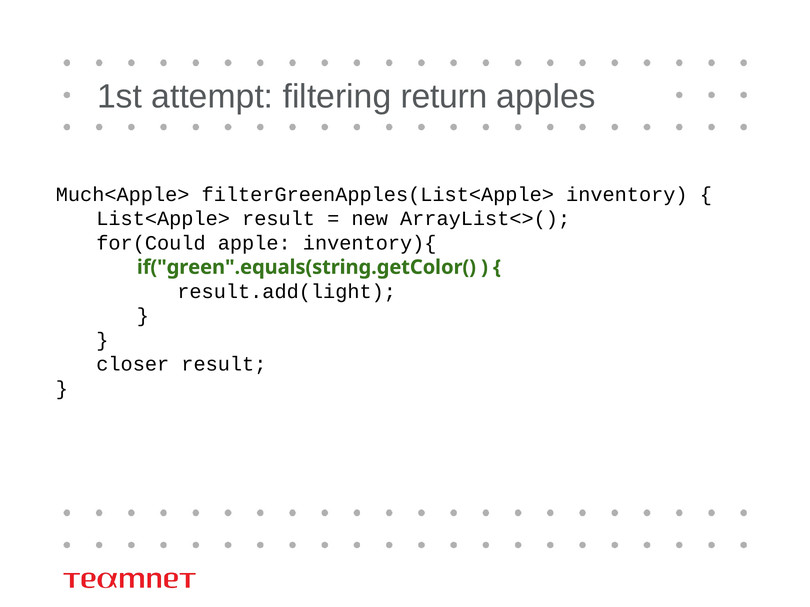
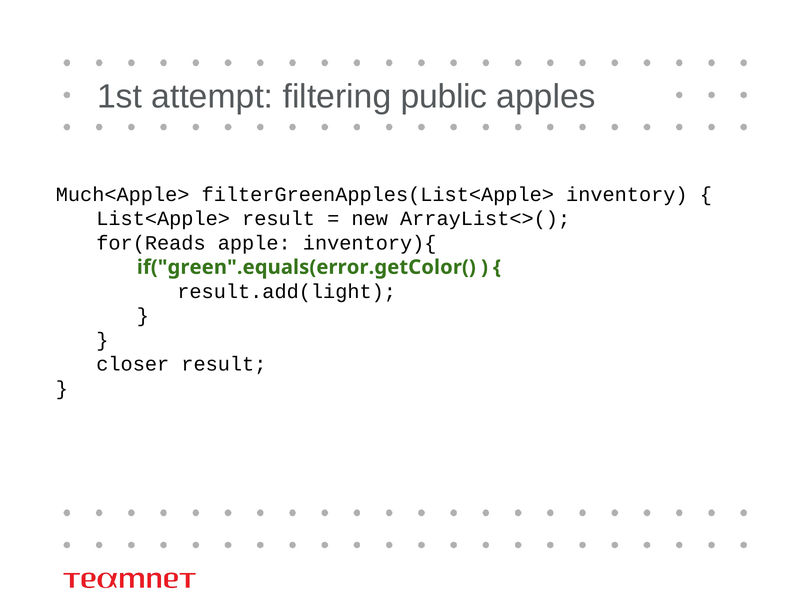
return: return -> public (444, 97)
for(Could: for(Could -> for(Reads (151, 243)
if("green".equals(string.getColor(: if("green".equals(string.getColor( -> if("green".equals(error.getColor( (306, 267)
